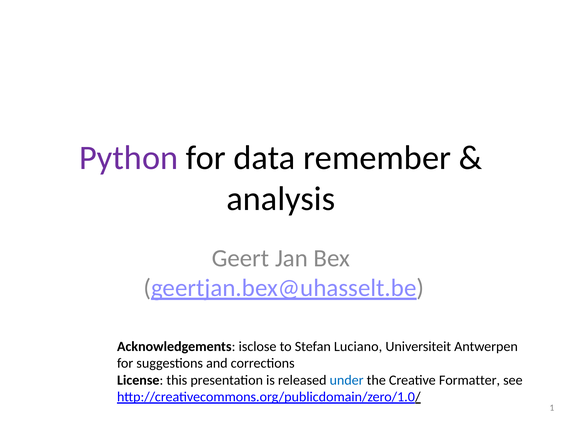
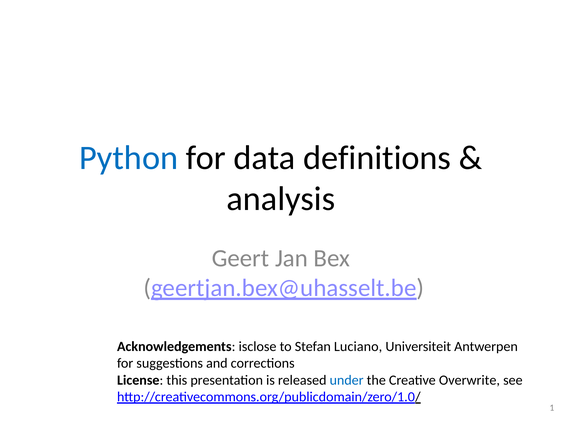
Python colour: purple -> blue (129, 158)
remember: remember -> definitions (377, 158)
Formatter: Formatter -> Overwrite (469, 381)
